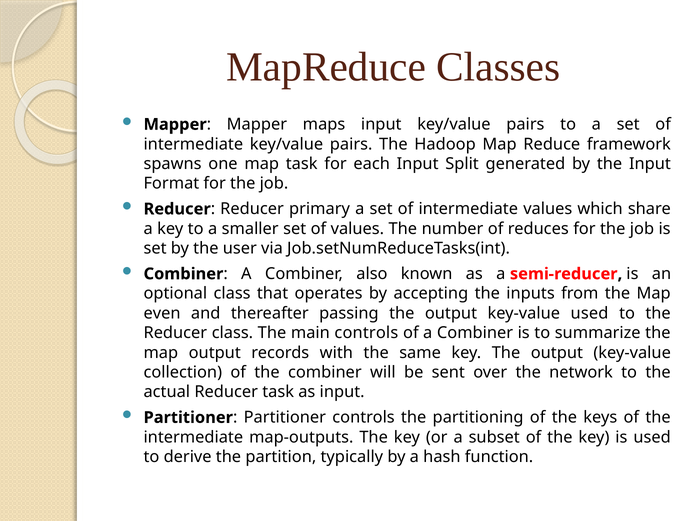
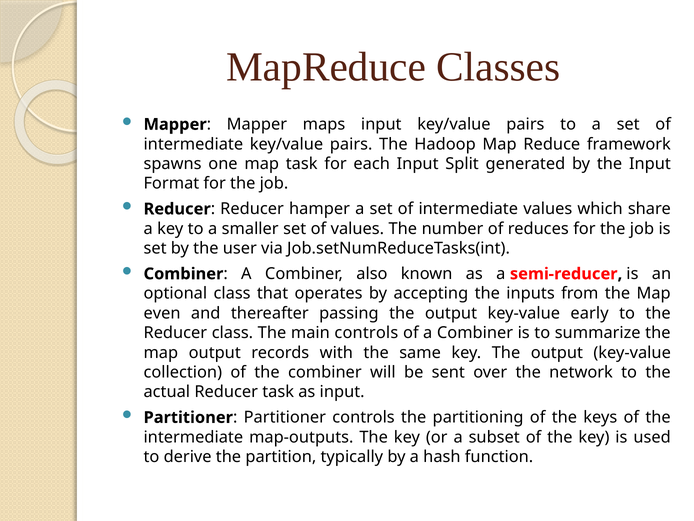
primary: primary -> hamper (320, 209)
key-value used: used -> early (590, 313)
